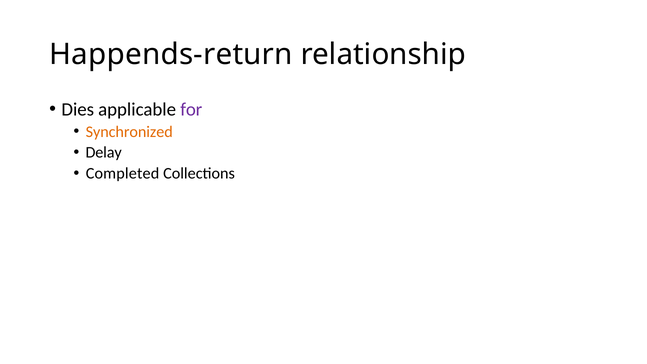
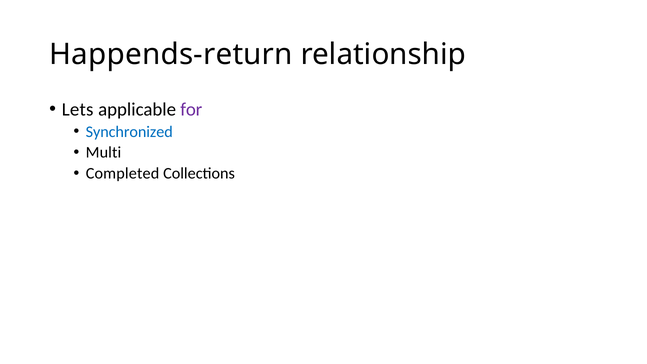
Dies: Dies -> Lets (78, 109)
Synchronized colour: orange -> blue (129, 132)
Delay: Delay -> Multi (103, 153)
